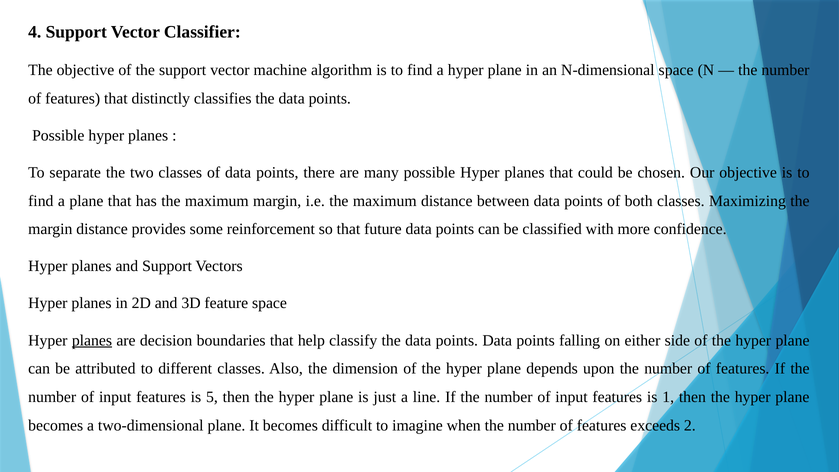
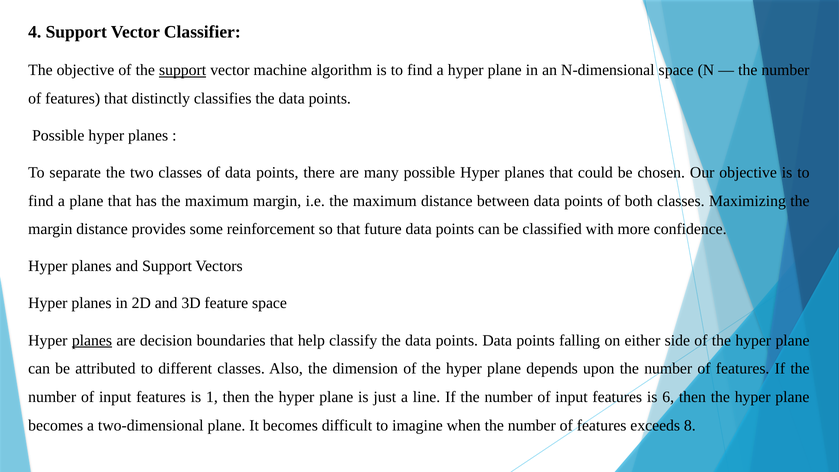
support underline: none -> present (183, 70)
5: 5 -> 1 (212, 397)
1: 1 -> 6 (668, 397)
2: 2 -> 8 (690, 425)
